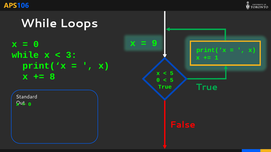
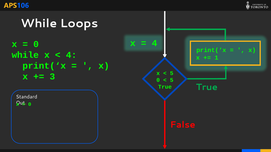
9: 9 -> 4 (154, 43)
3: 3 -> 4 (71, 55)
8: 8 -> 3 (52, 77)
